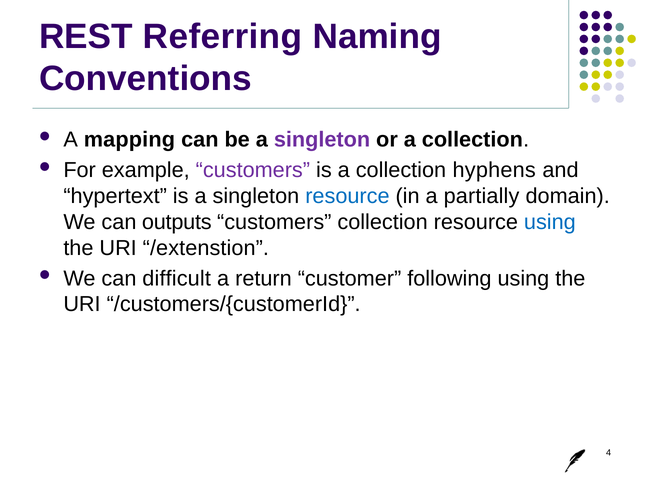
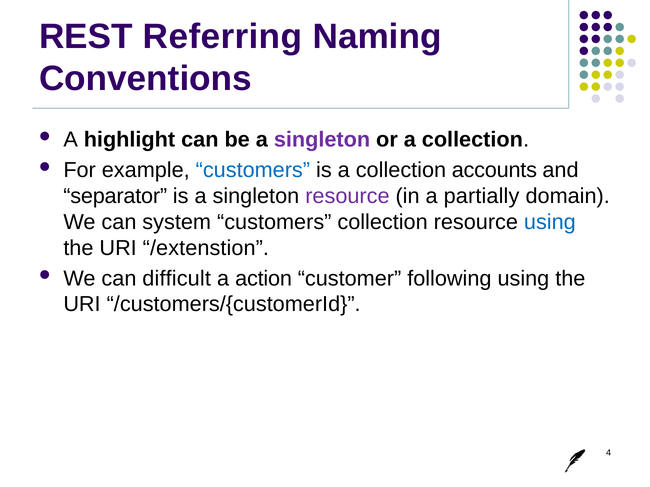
mapping: mapping -> highlight (129, 140)
customers colour: purple -> blue (253, 170)
hyphens: hyphens -> accounts (494, 170)
hypertext: hypertext -> separator (115, 196)
resource colour: blue -> purple (347, 196)
outputs: outputs -> system (177, 222)
return: return -> action (264, 279)
